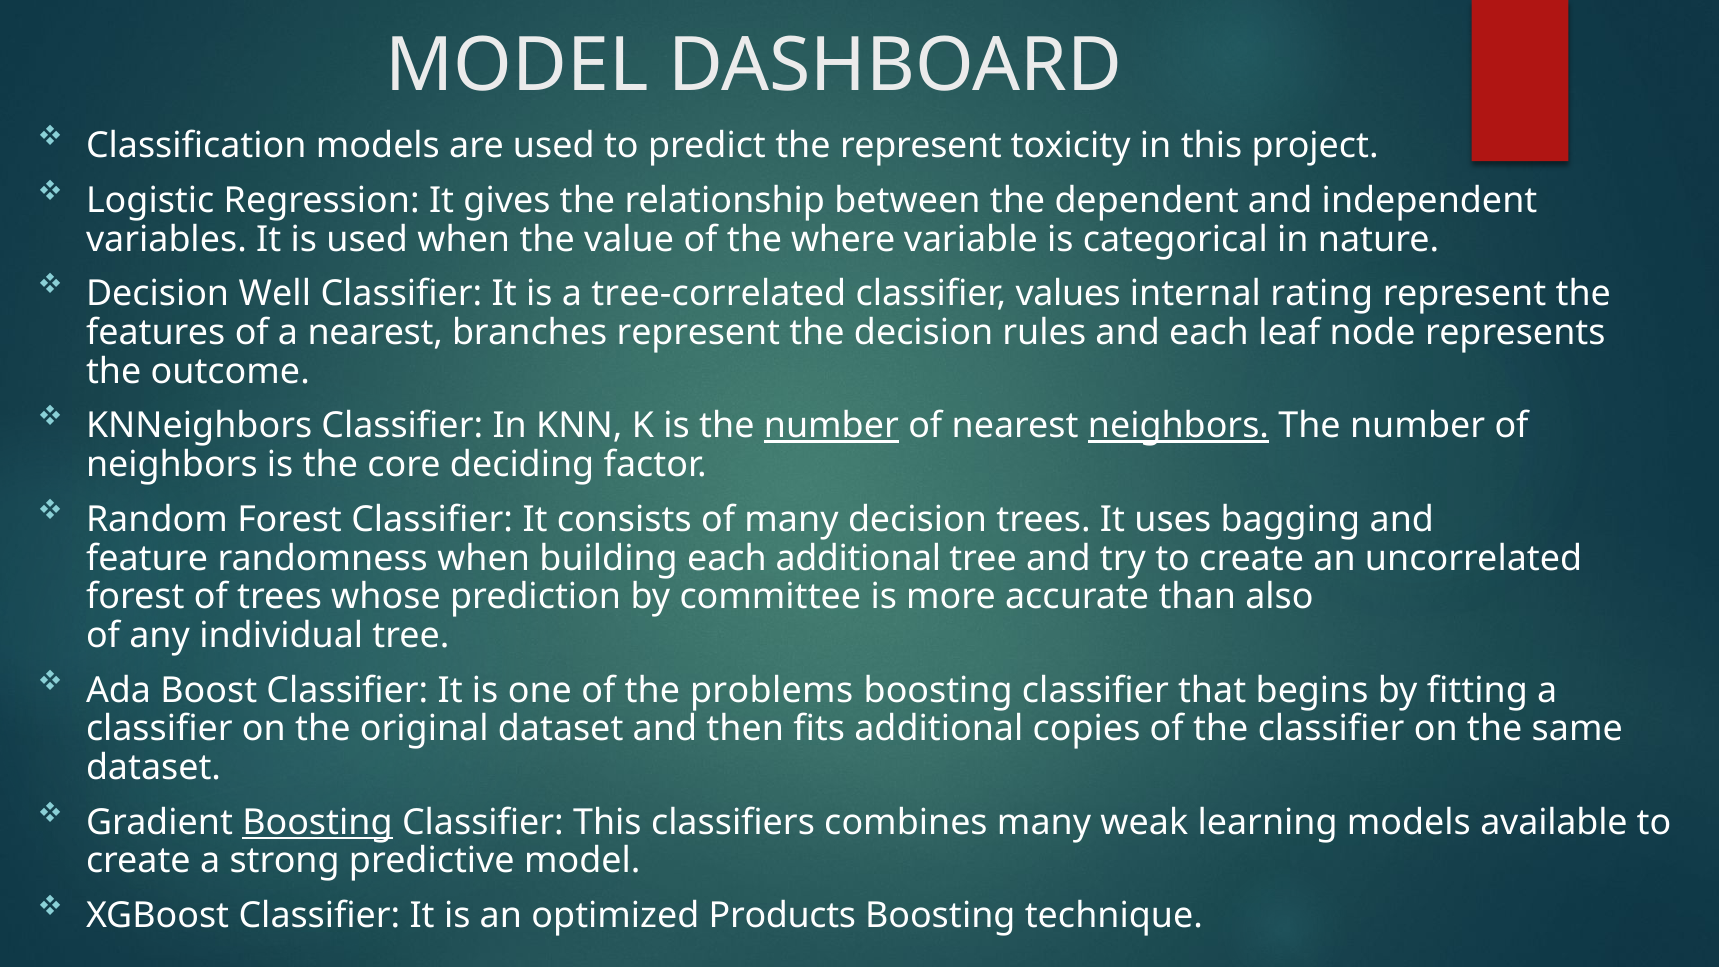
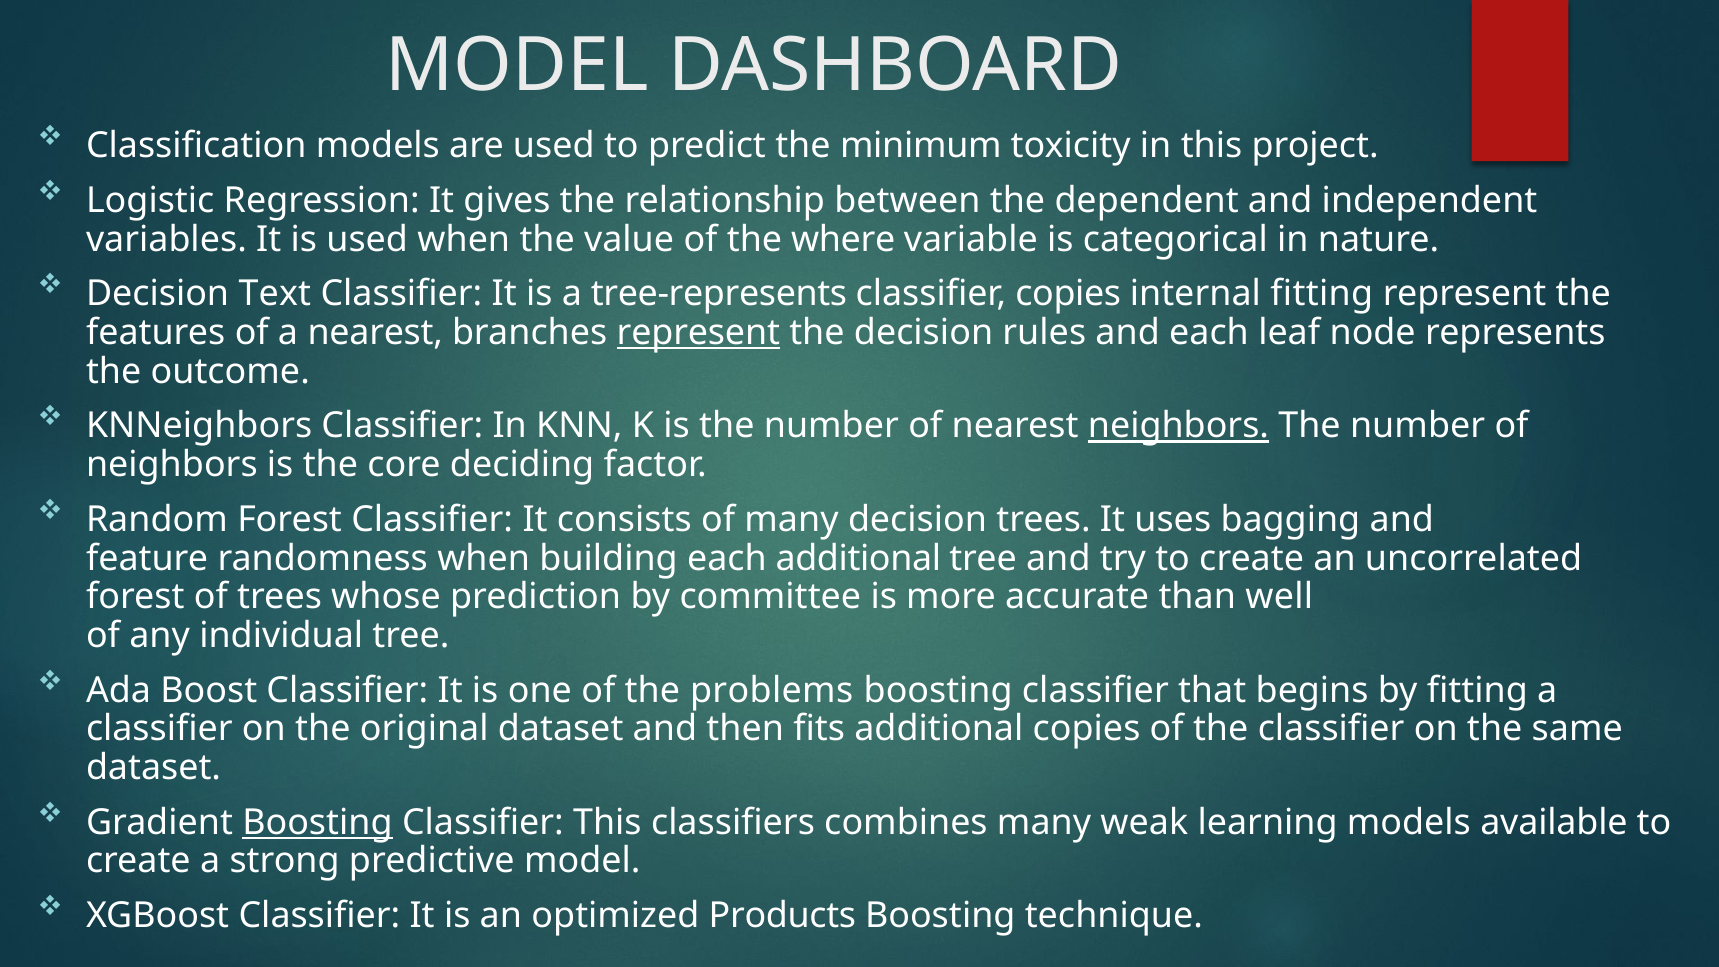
the represent: represent -> minimum (921, 146)
Well: Well -> Text (275, 294)
tree-correlated: tree-correlated -> tree-represents (719, 294)
classifier values: values -> copies (1068, 294)
internal rating: rating -> fitting (1322, 294)
represent underline: none -> present (698, 333)
number underline: present -> none (831, 426)
also: also -> well (1279, 597)
